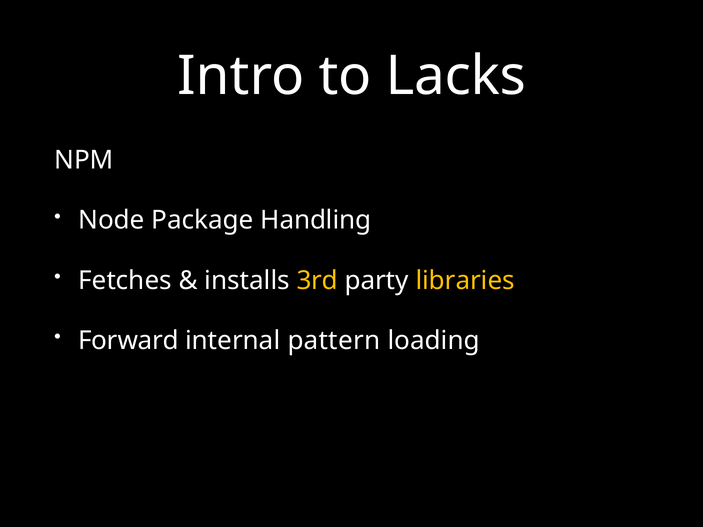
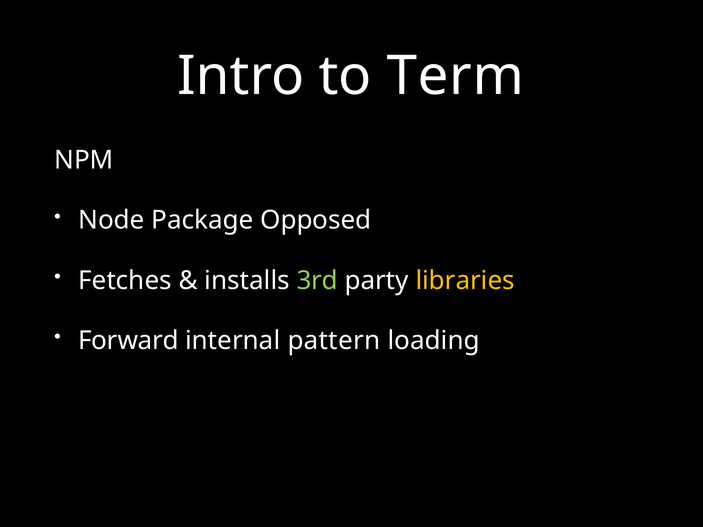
Lacks: Lacks -> Term (455, 76)
Handling: Handling -> Opposed (316, 220)
3rd colour: yellow -> light green (317, 281)
